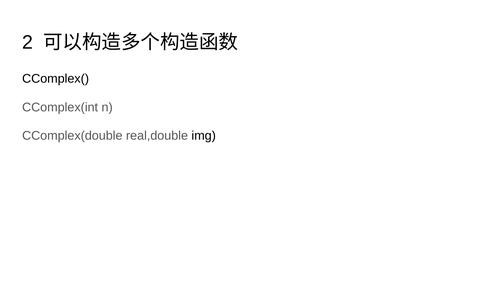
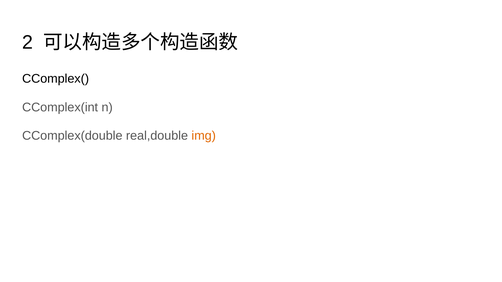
img colour: black -> orange (204, 136)
